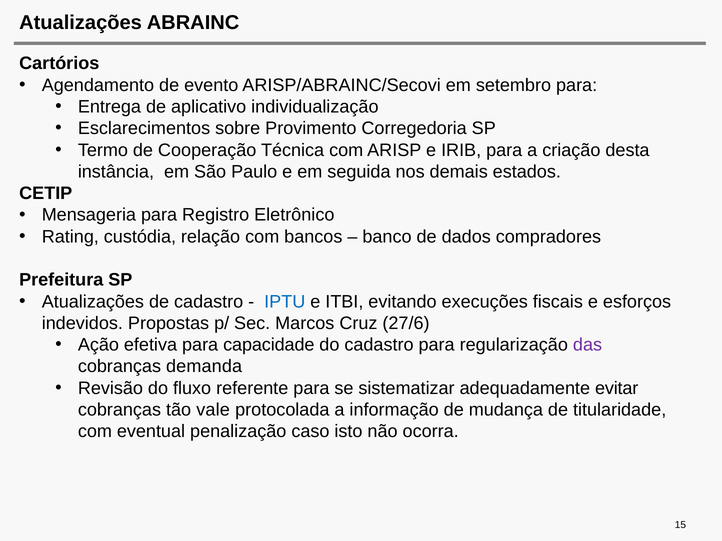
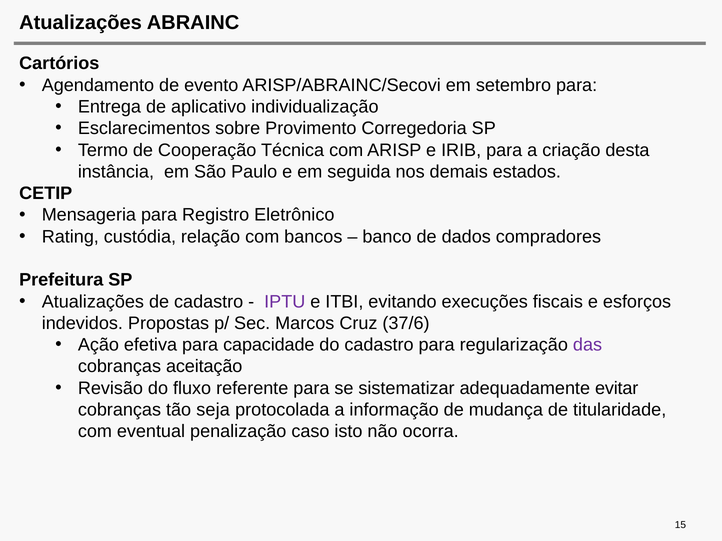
IPTU colour: blue -> purple (285, 302)
27/6: 27/6 -> 37/6 (406, 324)
demanda: demanda -> aceitação (204, 367)
vale: vale -> seja (213, 410)
